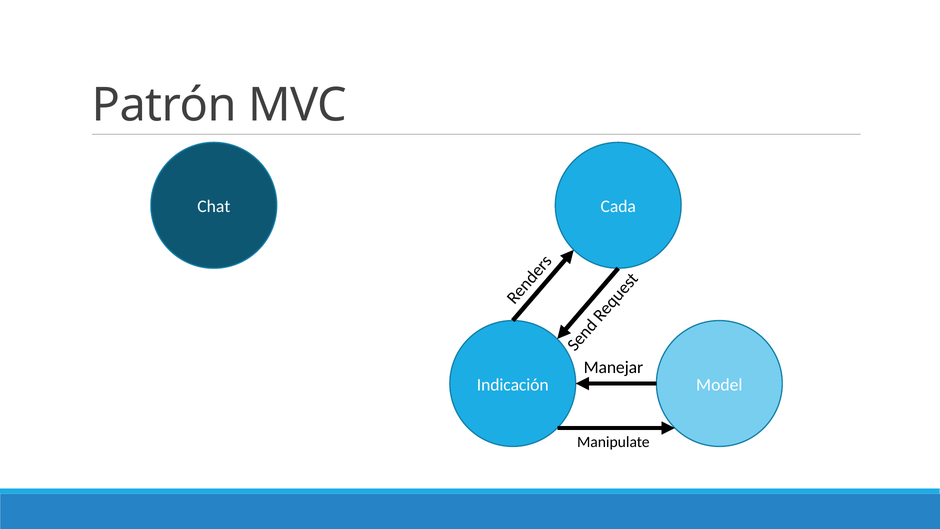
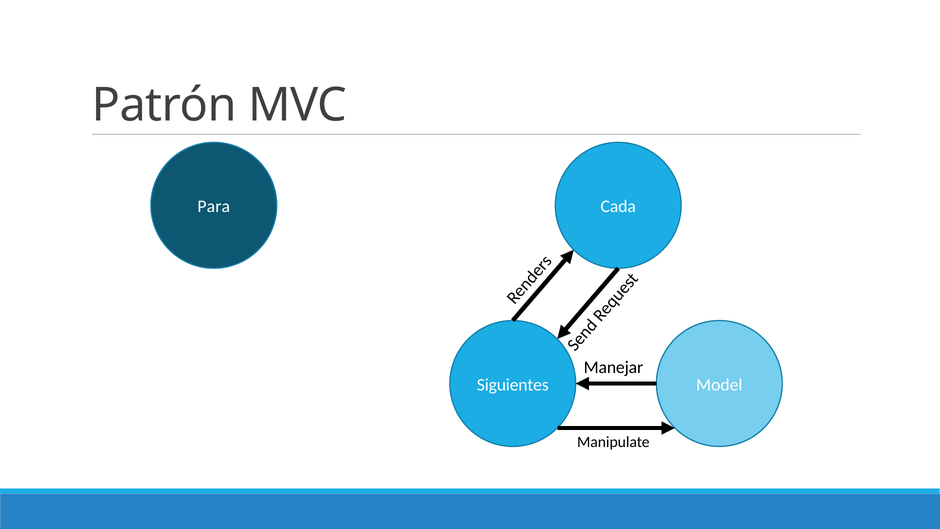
Chat: Chat -> Para (214, 206)
Indicación: Indicación -> Siguientes (513, 385)
